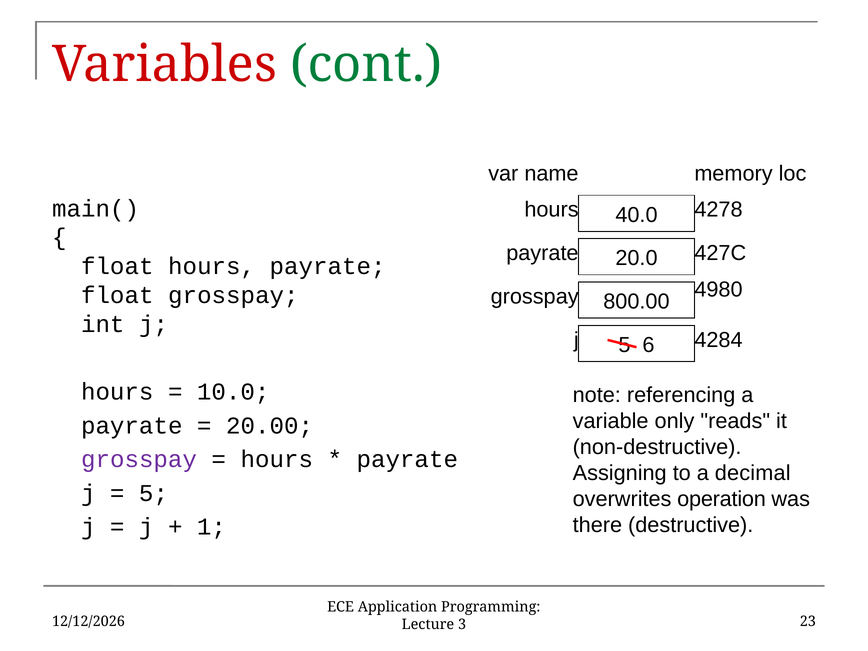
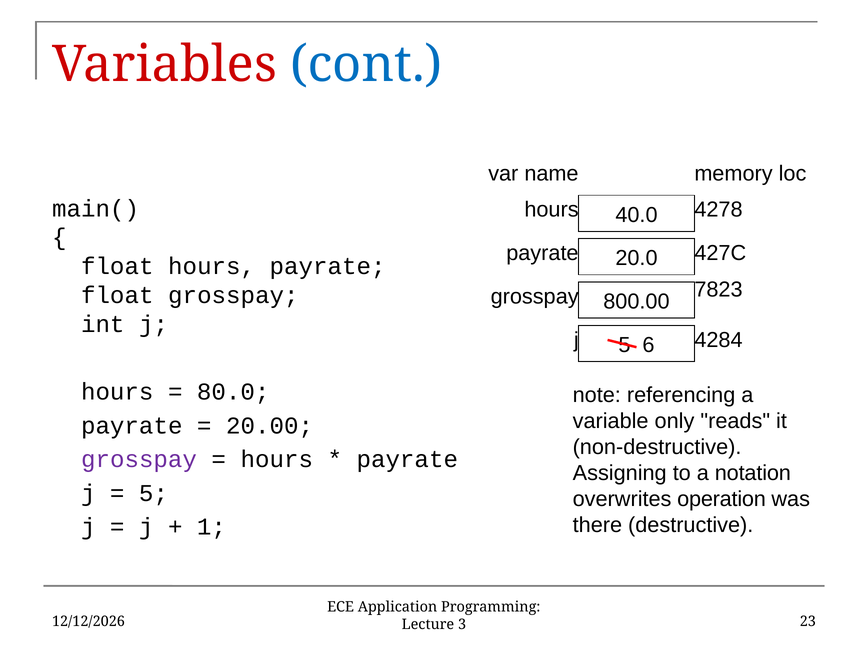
cont colour: green -> blue (366, 65)
4980: 4980 -> 7823 (719, 289)
10.0: 10.0 -> 80.0 (233, 392)
decimal: decimal -> notation (753, 473)
